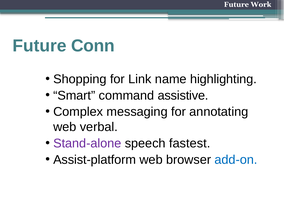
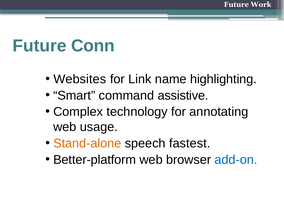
Shopping: Shopping -> Websites (80, 79)
messaging: messaging -> technology (137, 112)
verbal: verbal -> usage (99, 127)
Stand-alone colour: purple -> orange (87, 143)
Assist-platform: Assist-platform -> Better-platform (95, 160)
